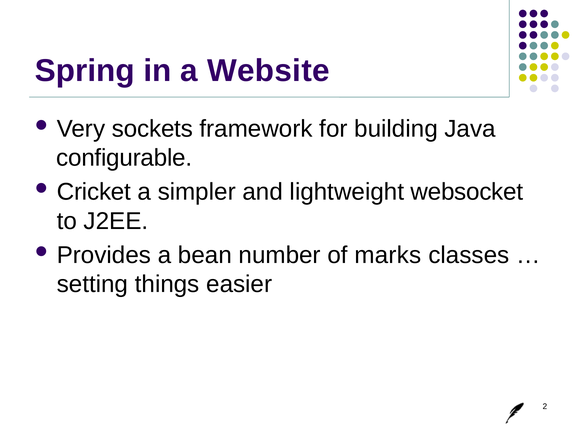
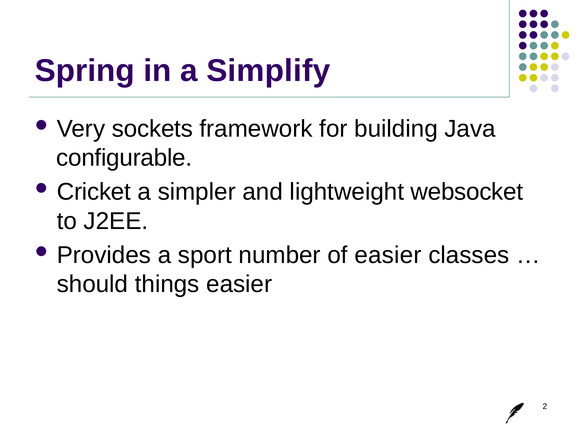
Website: Website -> Simplify (268, 71)
bean: bean -> sport (205, 255)
of marks: marks -> easier (388, 255)
setting: setting -> should (92, 284)
